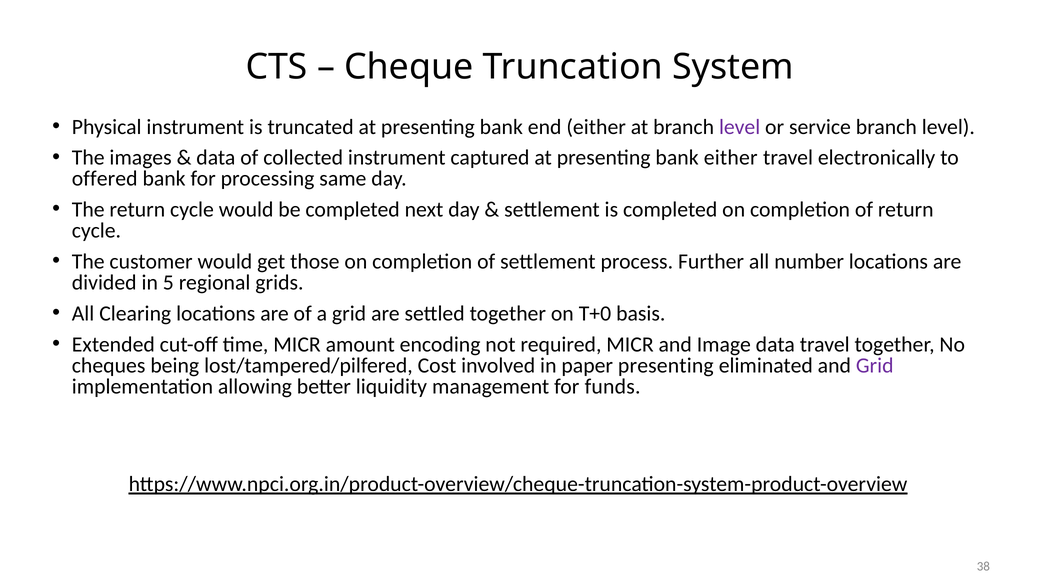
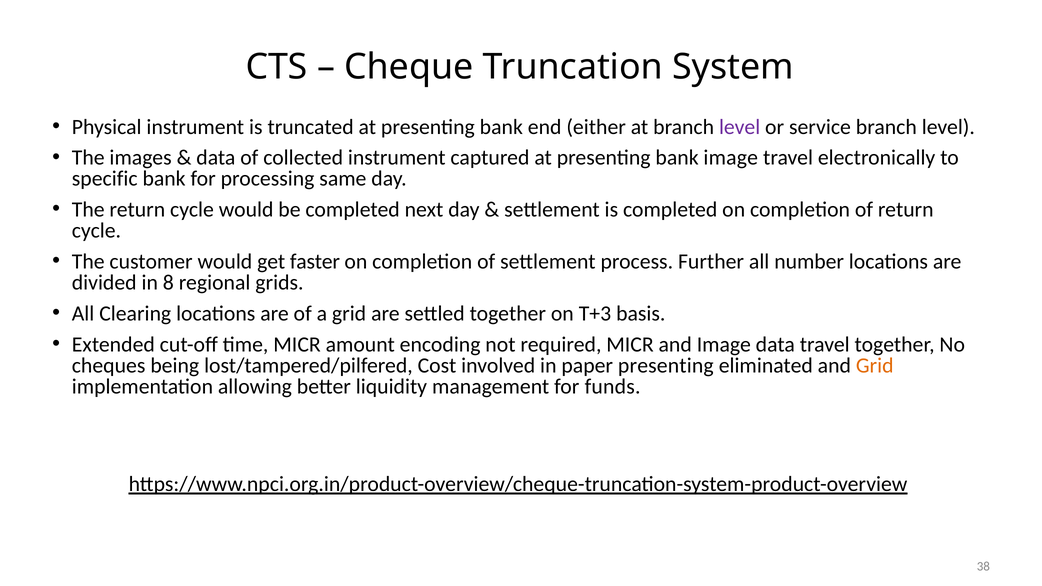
bank either: either -> image (731, 158)
offered: offered -> specific (105, 179)
those: those -> faster (315, 262)
5: 5 -> 8 (168, 283)
T+0: T+0 -> T+3 (595, 314)
Grid colour: purple -> orange (875, 366)
